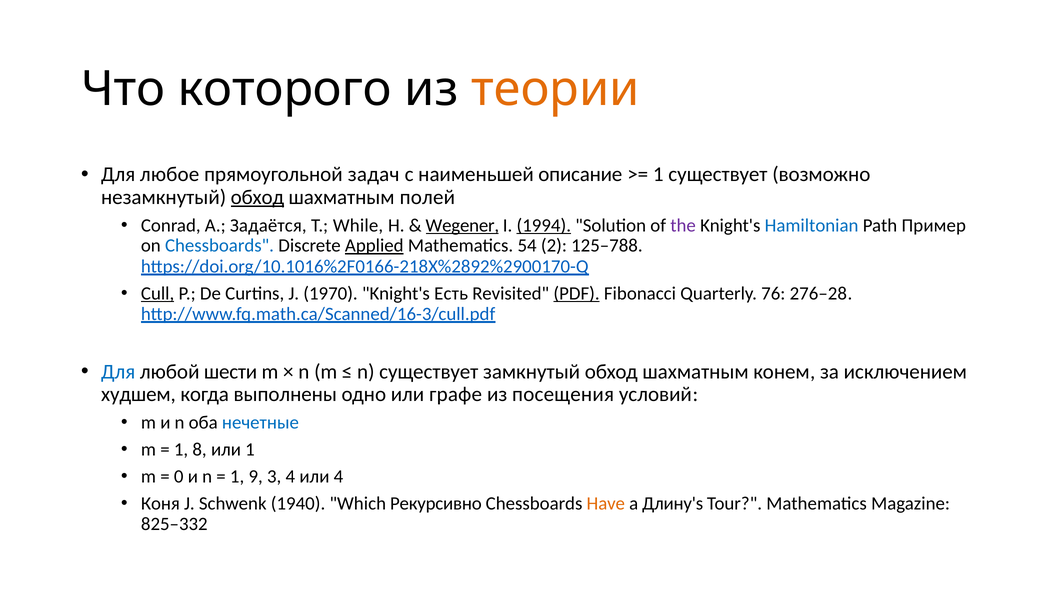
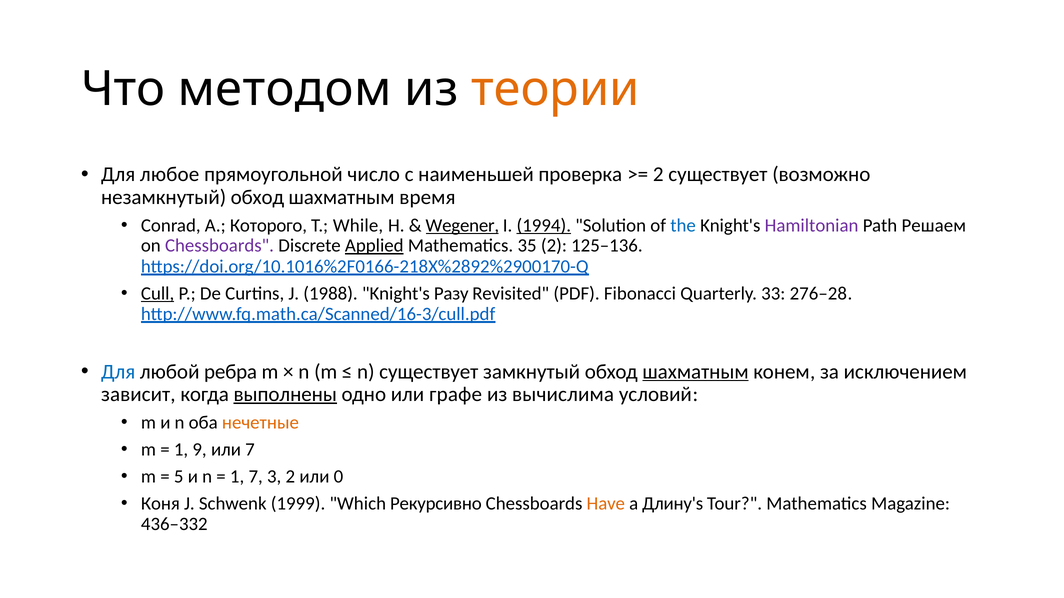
которого: которого -> методом (285, 89)
задач: задач -> число (374, 175)
описание: описание -> проверка (580, 175)
1: 1 -> 2 (658, 175)
обход underline: present -> none (257, 197)
полей: полей -> время (427, 197)
Задаётся: Задаётся -> Которого (268, 226)
the colour: purple -> blue (683, 226)
Hamiltonian colour: blue -> purple (812, 226)
Пример: Пример -> Решаем (934, 226)
Chessboards colour: blue -> purple (220, 246)
54: 54 -> 35 (527, 246)
125–788: 125–788 -> 125–136 (607, 246)
1970: 1970 -> 1988 (331, 294)
Есть: Есть -> Разу (451, 294)
PDF underline: present -> none (577, 294)
76: 76 -> 33 (773, 294)
шести: шести -> ребра (231, 372)
шахматным underline: none -> present (696, 372)
худшем: худшем -> зависит (138, 395)
выполнены underline: none -> present (285, 395)
посещения: посещения -> вычислима (563, 395)
нечетные colour: blue -> orange (260, 423)
8: 8 -> 9 (200, 450)
или 1: 1 -> 7 (250, 450)
0: 0 -> 5 (179, 477)
1 9: 9 -> 7 (256, 477)
3 4: 4 -> 2 (290, 477)
или 4: 4 -> 0 (338, 477)
1940: 1940 -> 1999 (298, 504)
825–332: 825–332 -> 436–332 (174, 524)
